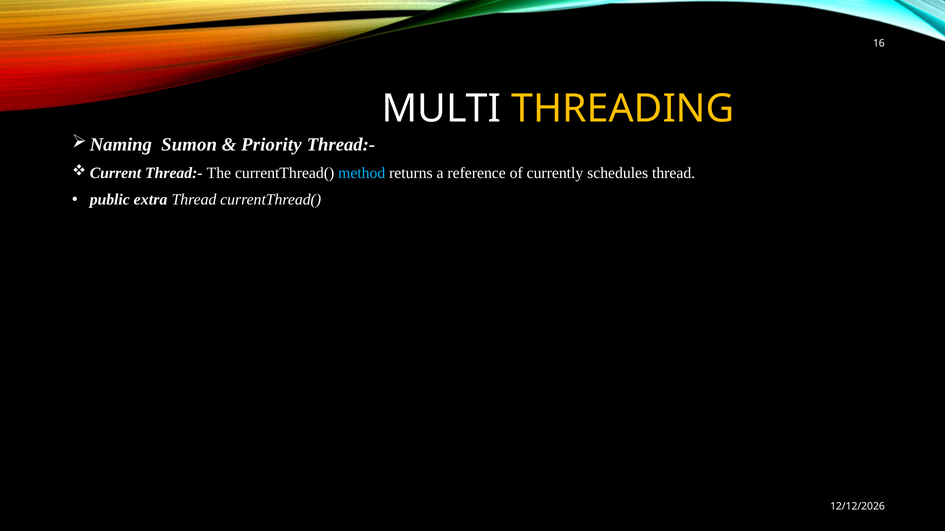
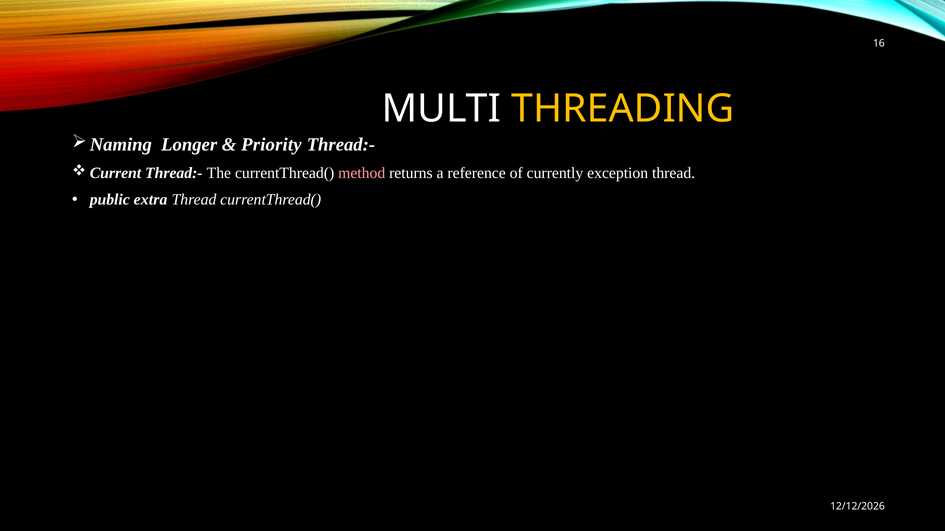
Sumon: Sumon -> Longer (189, 145)
method colour: light blue -> pink (362, 173)
schedules: schedules -> exception (618, 173)
